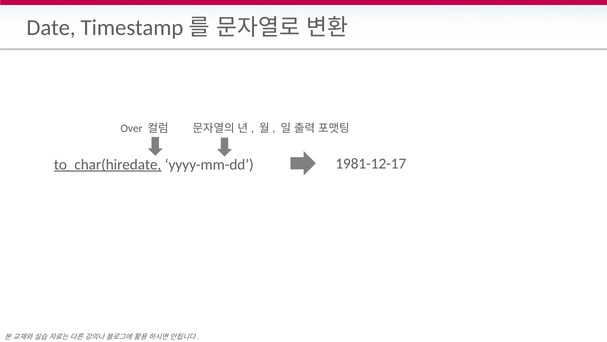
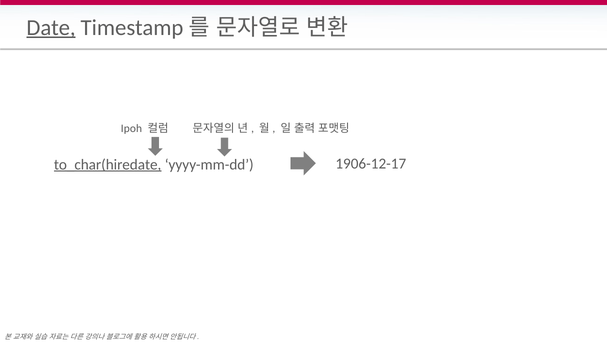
Date underline: none -> present (51, 27)
Over: Over -> Ipoh (131, 128)
1981-12-17: 1981-12-17 -> 1906-12-17 (371, 163)
